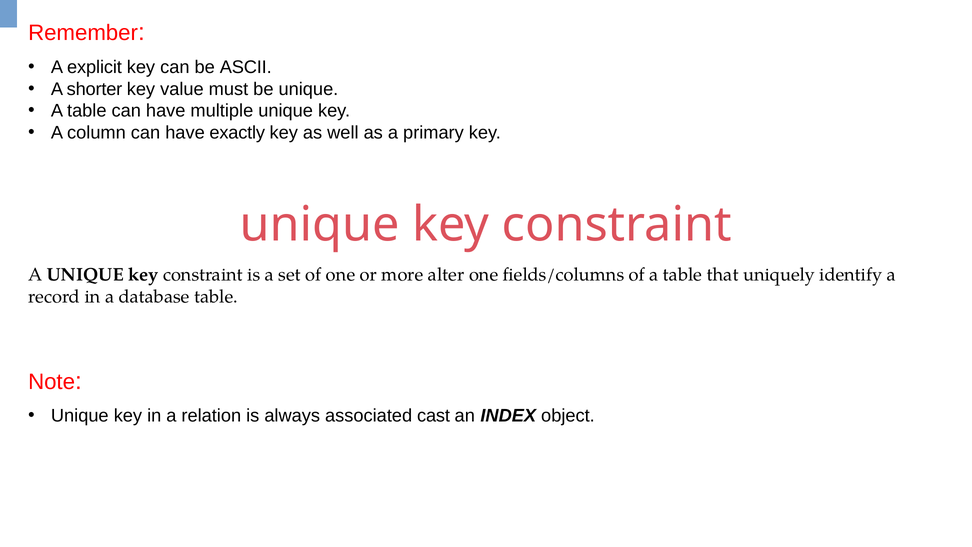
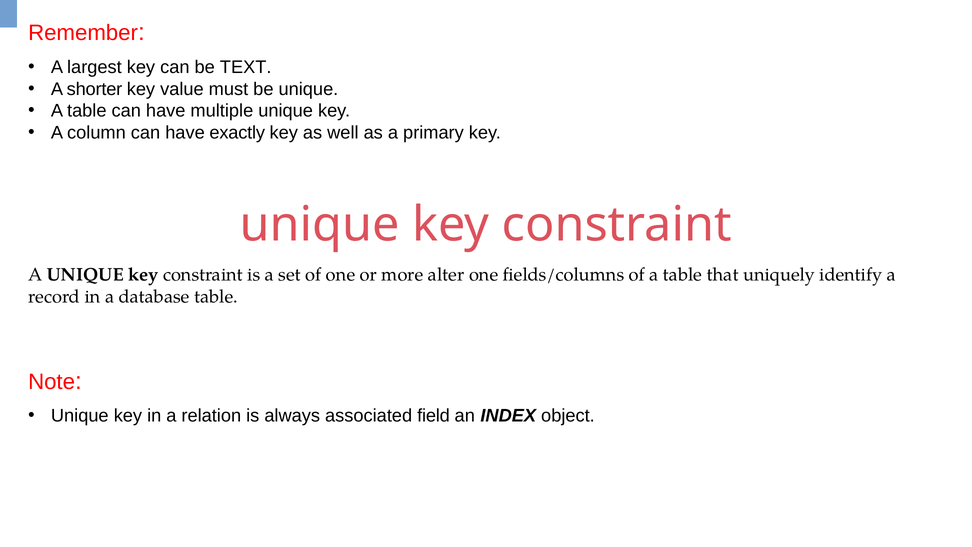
explicit: explicit -> largest (94, 67)
ASCII: ASCII -> TEXT (246, 67)
cast: cast -> field (434, 416)
